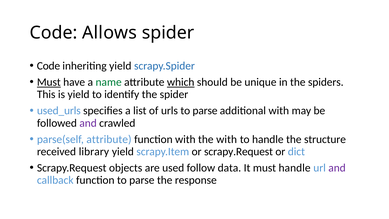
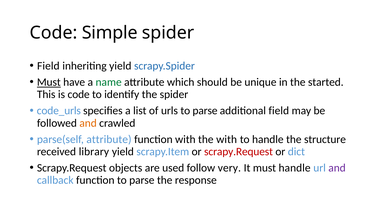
Allows: Allows -> Simple (110, 33)
Code: Code -> Field (48, 66)
which underline: present -> none (181, 82)
spiders: spiders -> started (326, 82)
is yield: yield -> code (79, 94)
used_urls: used_urls -> code_urls (59, 111)
additional with: with -> field (279, 111)
and colour: purple -> orange (88, 123)
scrapy.Request colour: black -> red (239, 151)
data: data -> very (229, 168)
